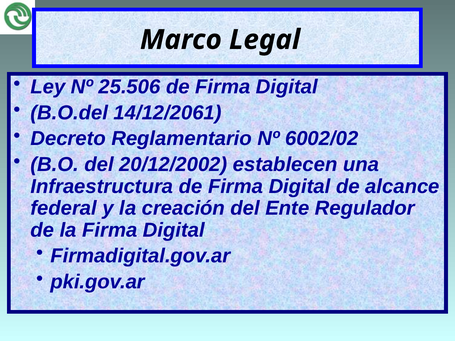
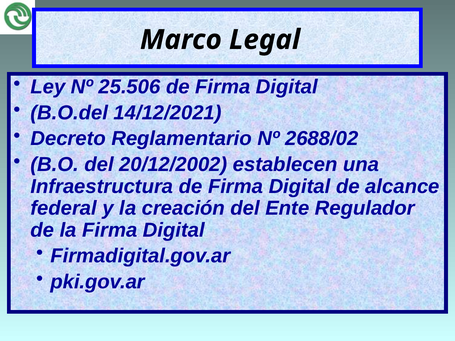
14/12/2061: 14/12/2061 -> 14/12/2021 (168, 113)
6002/02: 6002/02 -> 2688/02 (322, 139)
